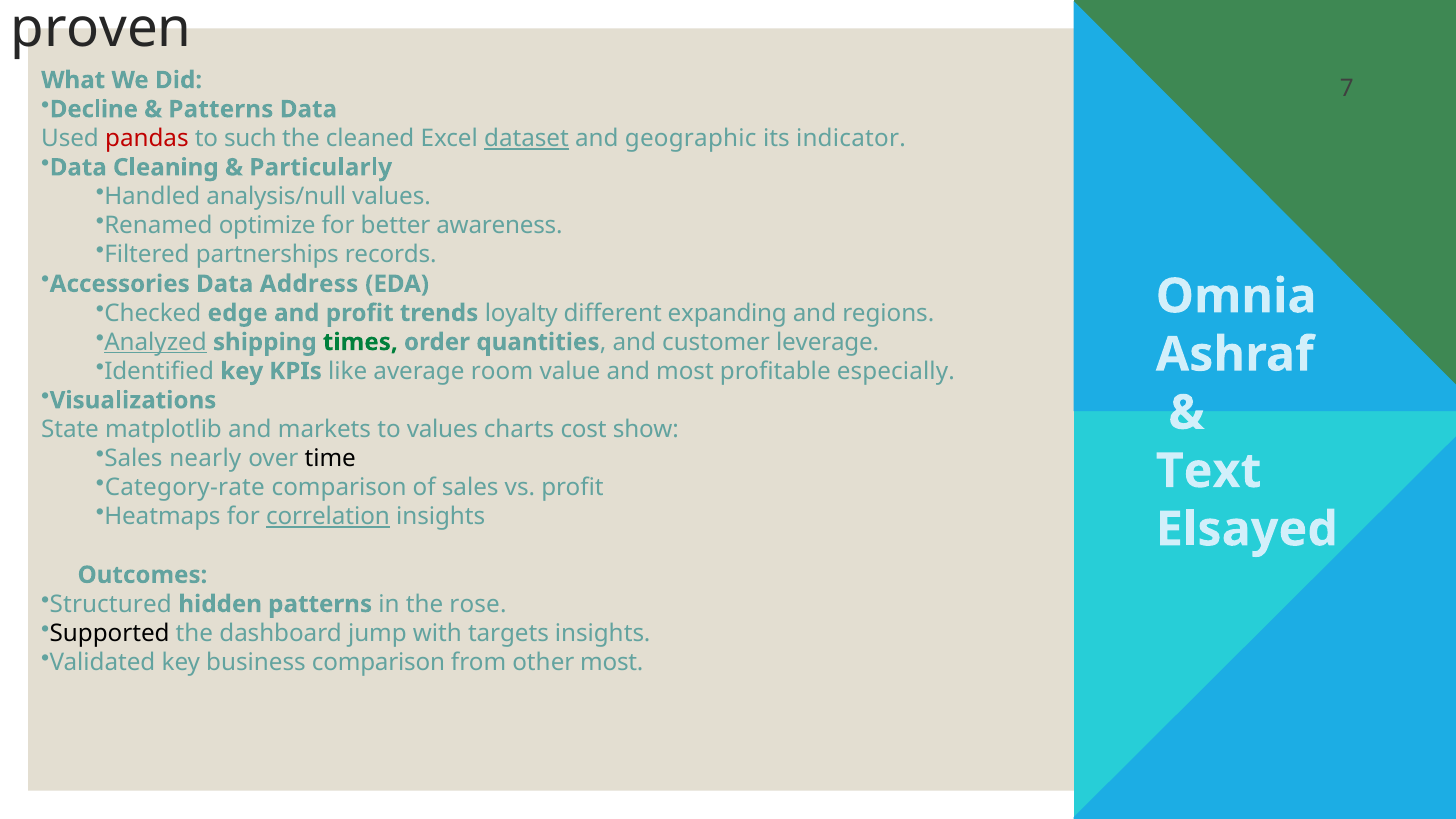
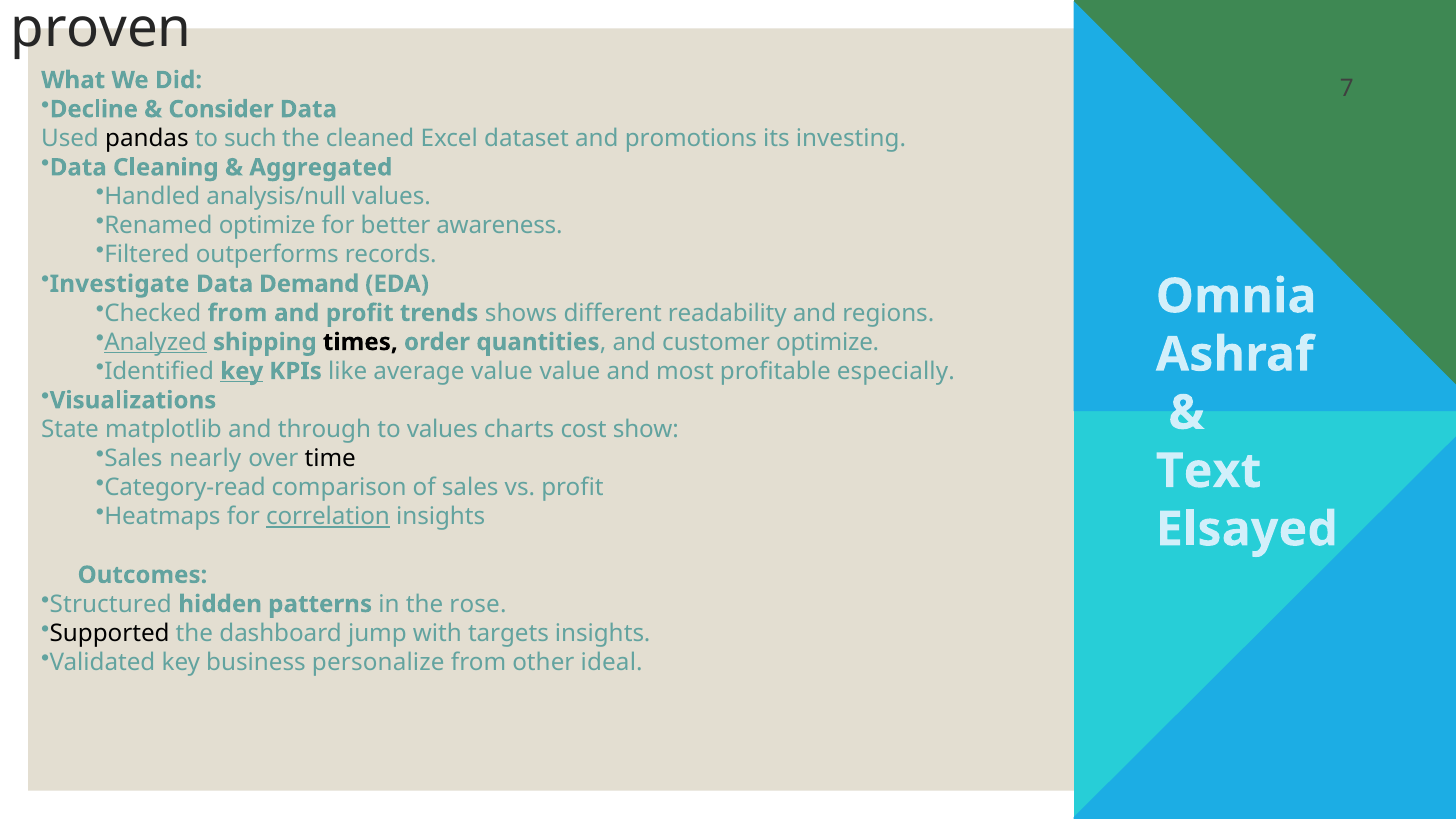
Patterns: Patterns -> Consider (221, 109)
pandas colour: red -> black (147, 138)
dataset underline: present -> none (527, 138)
geographic: geographic -> promotions (691, 138)
indicator: indicator -> investing (851, 138)
Particularly: Particularly -> Aggregated (321, 167)
partnerships: partnerships -> outperforms (267, 255)
Accessories: Accessories -> Investigate (120, 284)
Address: Address -> Demand (309, 284)
Checked edge: edge -> from (238, 313)
loyalty: loyalty -> shows (521, 313)
expanding: expanding -> readability (727, 313)
times colour: green -> black (360, 342)
customer leverage: leverage -> optimize (828, 342)
key underline: none -> present (242, 371)
average room: room -> value (502, 371)
markets: markets -> through (324, 429)
Category-rate: Category-rate -> Category-read (185, 488)
business comparison: comparison -> personalize (378, 662)
other most: most -> ideal (612, 662)
